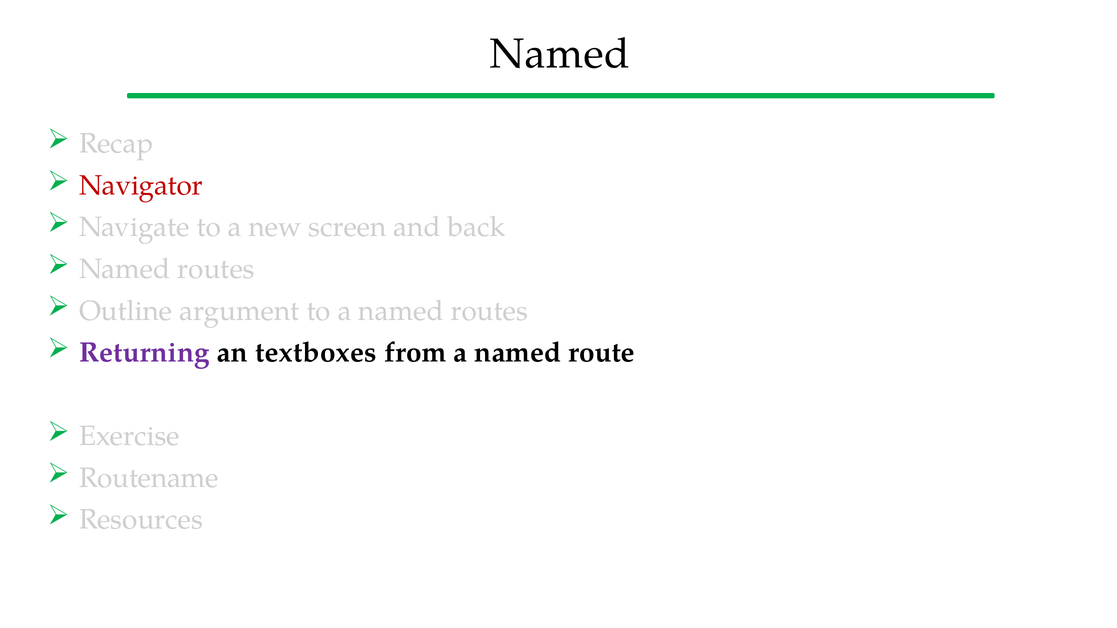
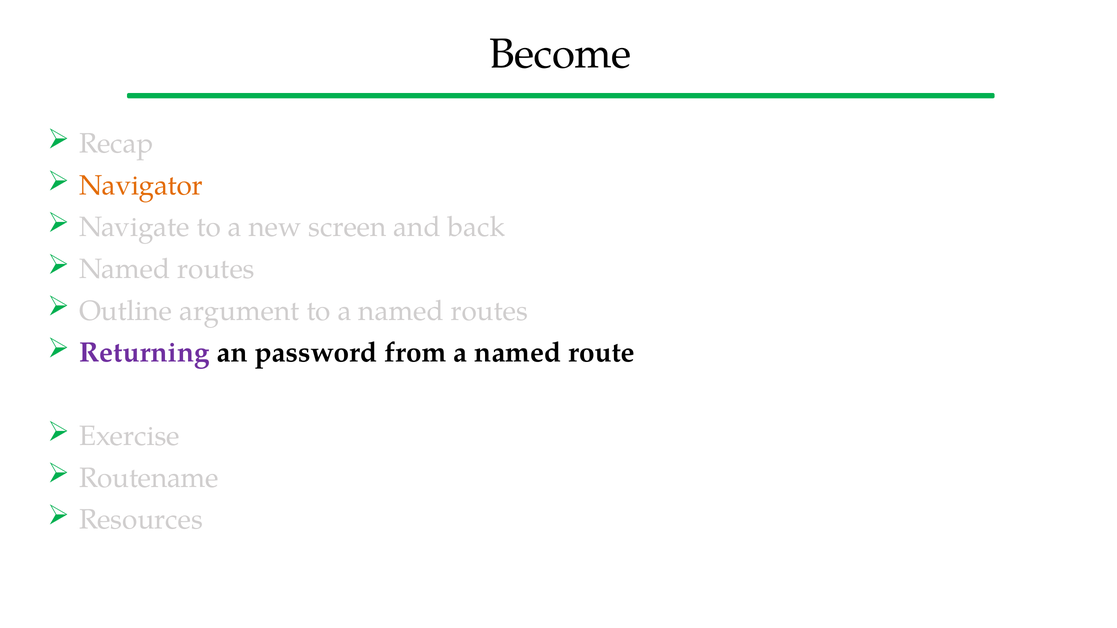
Named: Named -> Become (560, 54)
Navigator colour: red -> orange (141, 186)
textboxes: textboxes -> password (316, 353)
